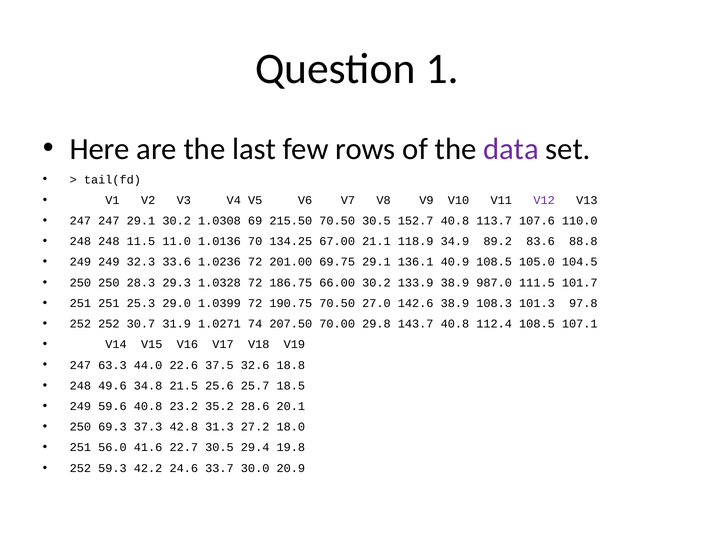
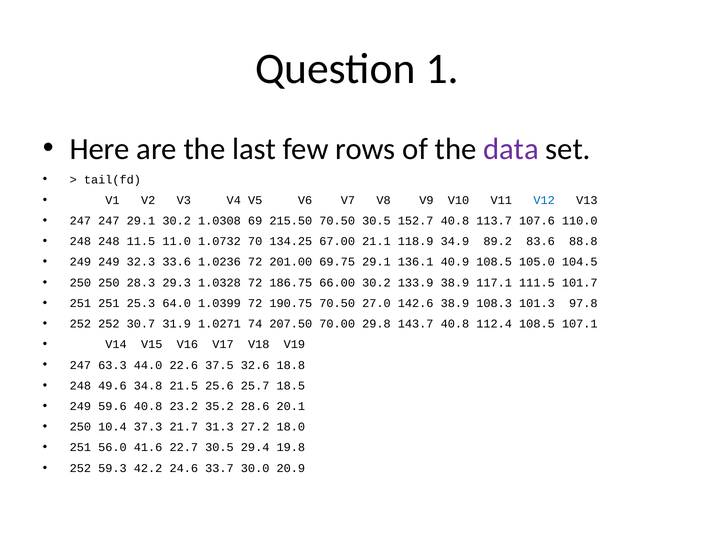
V12 colour: purple -> blue (544, 200)
1.0136: 1.0136 -> 1.0732 (219, 242)
987.0: 987.0 -> 117.1 (494, 283)
29.0: 29.0 -> 64.0 (177, 304)
69.3: 69.3 -> 10.4 (112, 427)
42.8: 42.8 -> 21.7 (184, 427)
